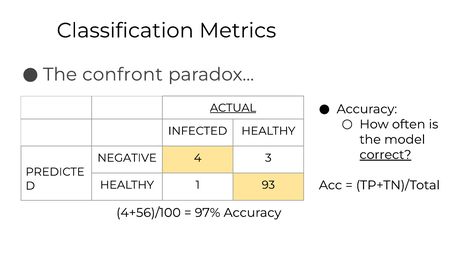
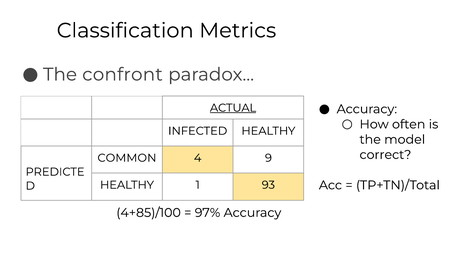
correct underline: present -> none (385, 155)
NEGATIVE: NEGATIVE -> COMMON (127, 158)
3: 3 -> 9 (268, 158)
4+56)/100: 4+56)/100 -> 4+85)/100 (149, 213)
